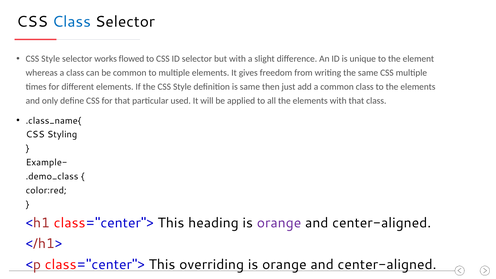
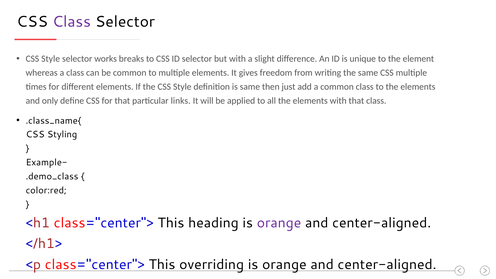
Class colour: blue -> purple (72, 22)
flowed: flowed -> breaks (131, 59)
used: used -> links (181, 101)
